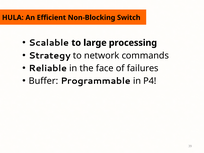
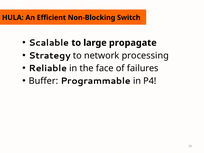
processing: processing -> propagate (133, 43)
commands: commands -> processing (145, 56)
